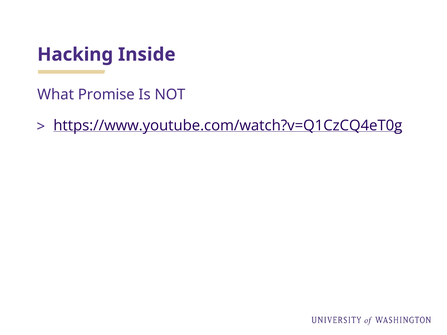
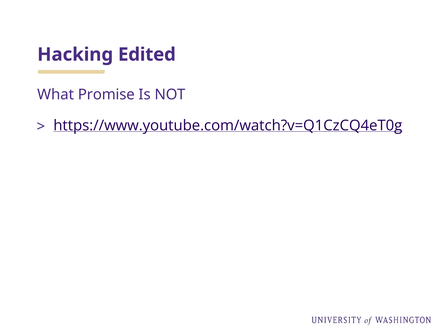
Inside: Inside -> Edited (147, 55)
